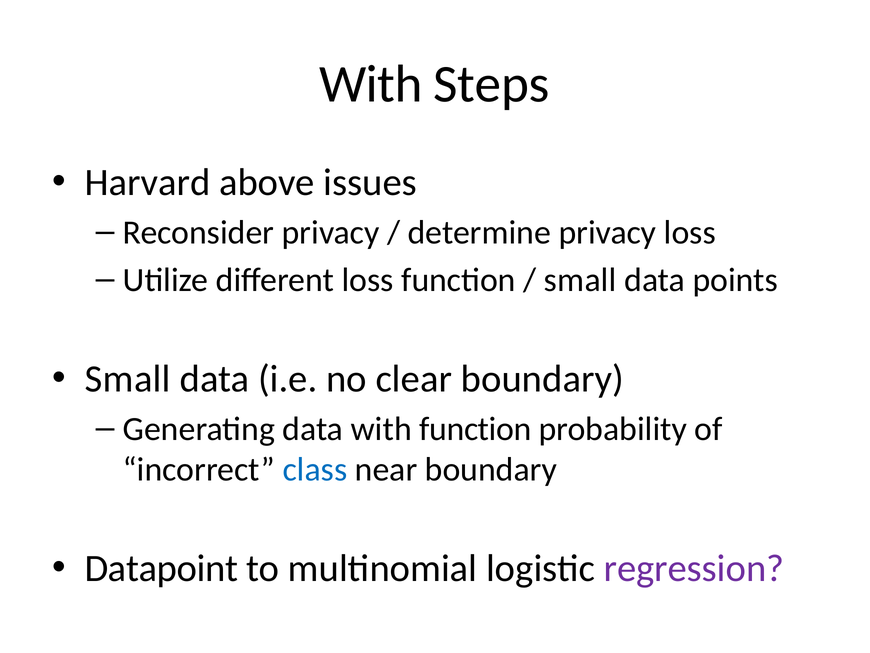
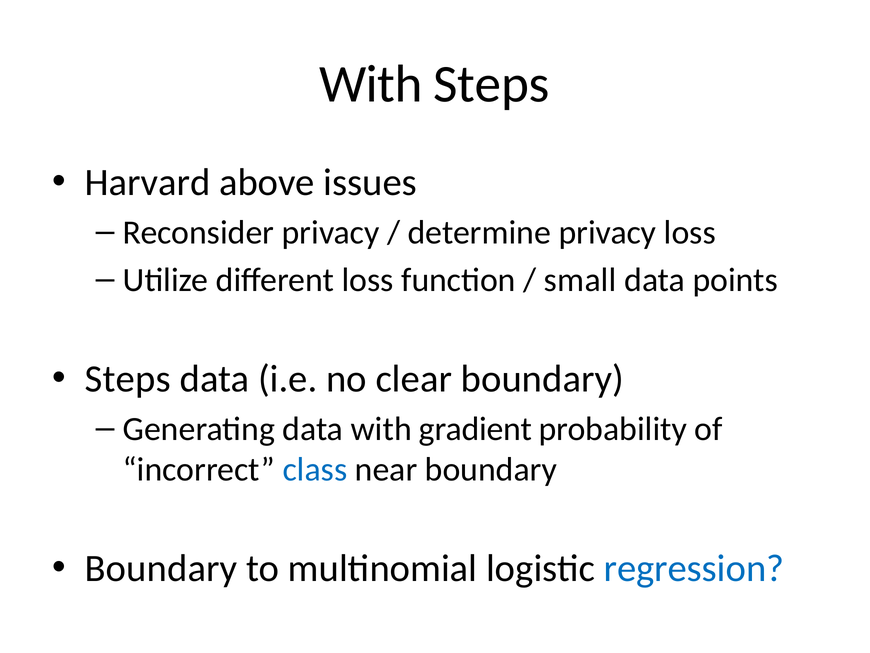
Small: Small -> Steps (128, 379)
with function: function -> gradient (475, 429)
Datapoint: Datapoint -> Boundary (161, 568)
regression colour: purple -> blue (694, 568)
